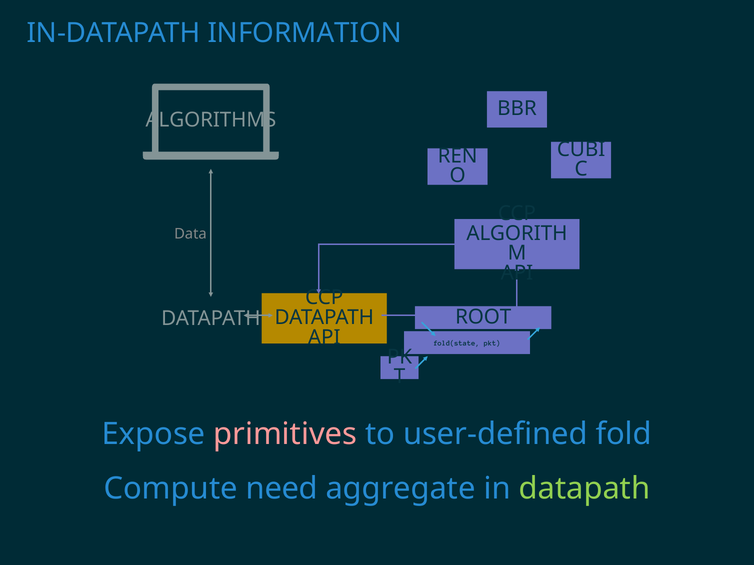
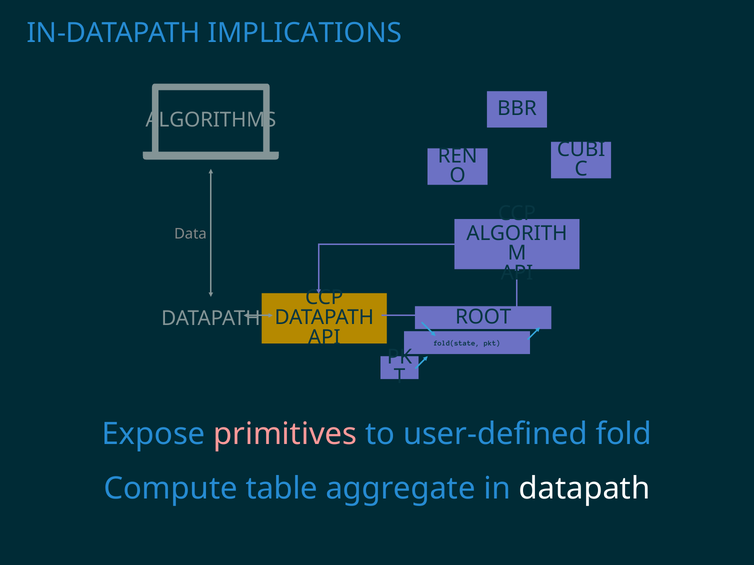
INFORMATION: INFORMATION -> IMPLICATIONS (305, 33)
need: need -> table (282, 489)
datapath colour: light green -> white (584, 489)
